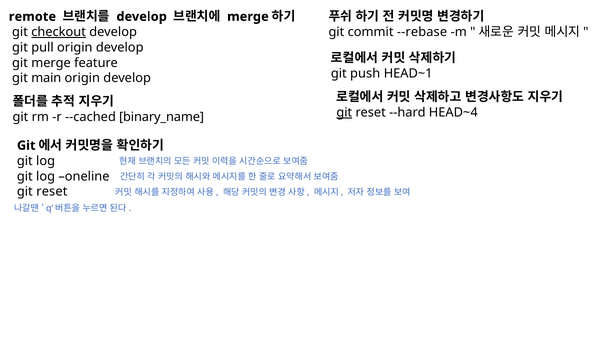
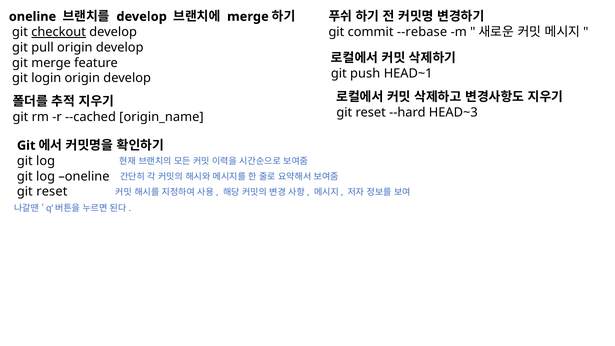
remote: remote -> oneline (32, 17)
main: main -> login (46, 78)
git underline: present -> none (344, 112)
HEAD~4: HEAD~4 -> HEAD~3 (453, 112)
binary_name: binary_name -> origin_name (161, 117)
